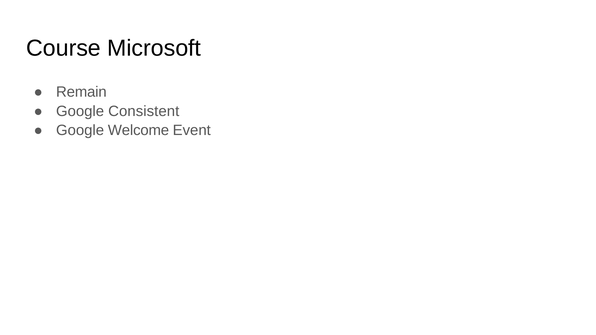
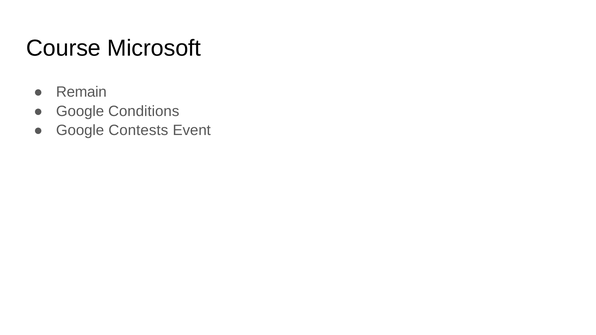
Consistent: Consistent -> Conditions (144, 111)
Welcome: Welcome -> Contests (138, 130)
